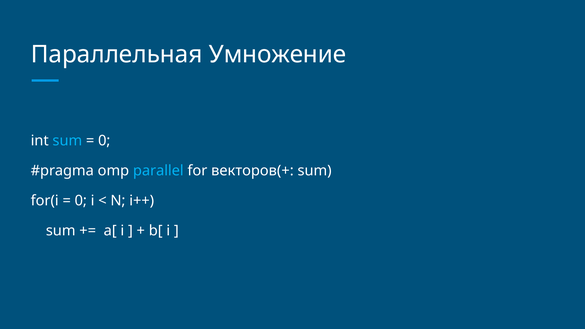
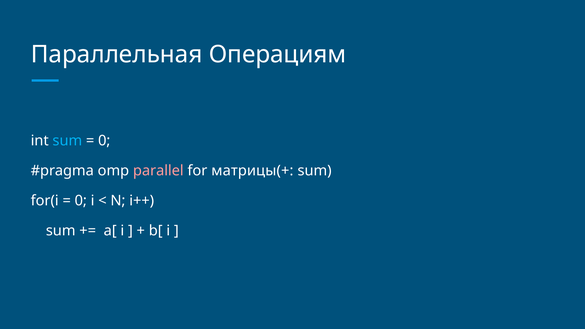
Умножение: Умножение -> Операциям (277, 54)
parallel colour: light blue -> pink (158, 171)
векторов(+: векторов(+ -> матрицы(+ (252, 171)
